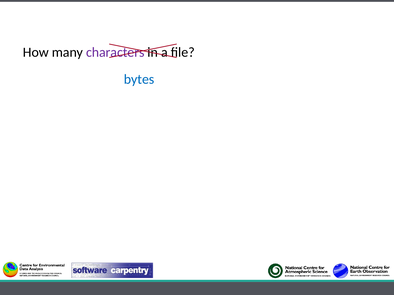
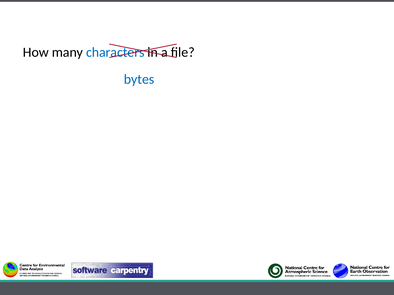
characters colour: purple -> blue (115, 52)
